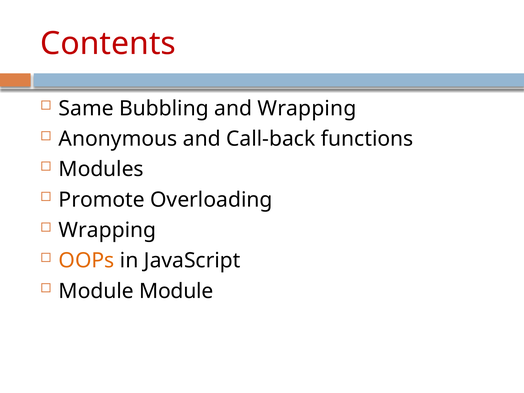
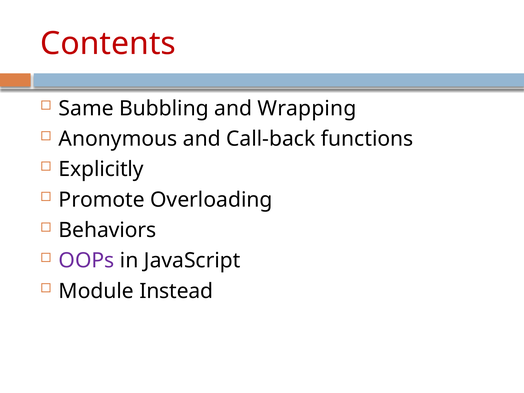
Modules: Modules -> Explicitly (101, 169)
Wrapping: Wrapping -> Behaviors (107, 230)
OOPs colour: orange -> purple (87, 261)
Module Module: Module -> Instead (176, 291)
